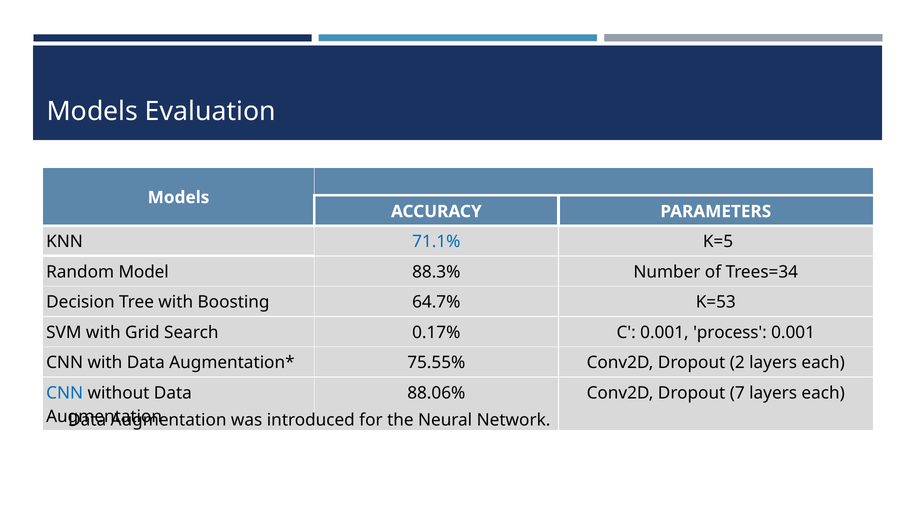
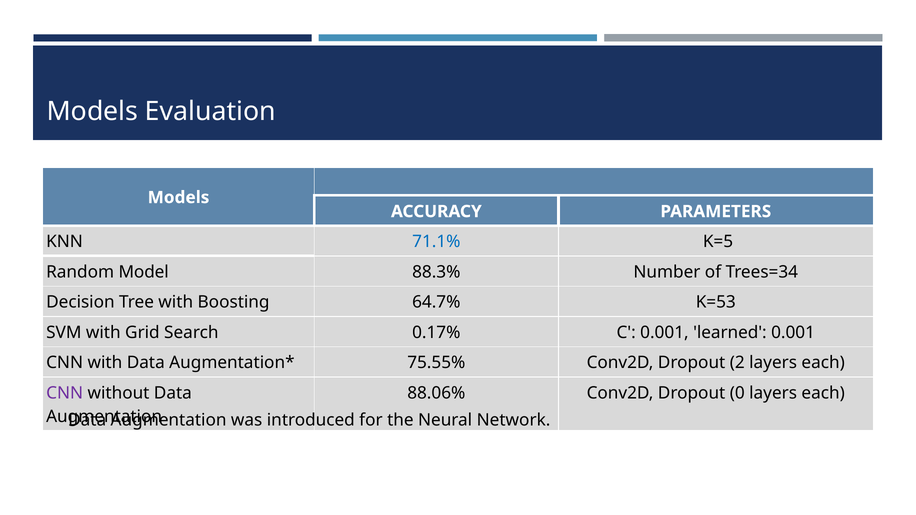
process: process -> learned (730, 333)
CNN colour: blue -> purple (65, 393)
7: 7 -> 0 (737, 393)
